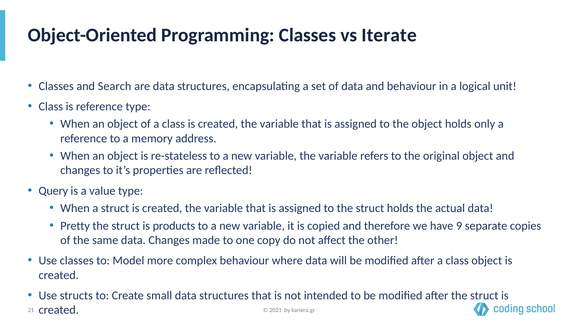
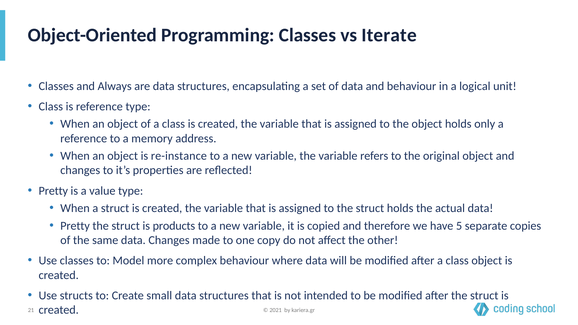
Search: Search -> Always (115, 86)
re-stateless: re-stateless -> re-instance (179, 156)
Query: Query -> Pretty (53, 191)
9: 9 -> 5 (459, 226)
